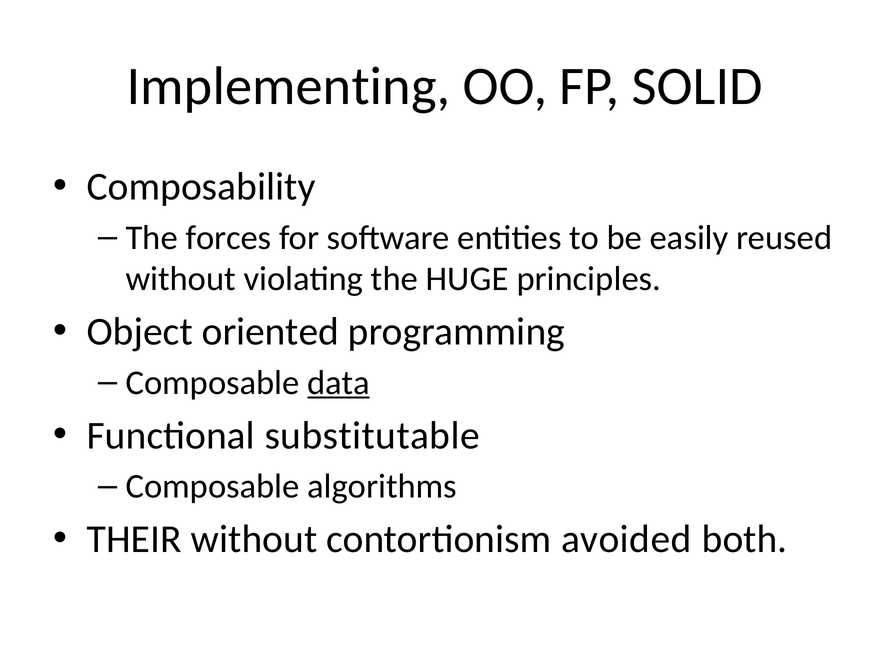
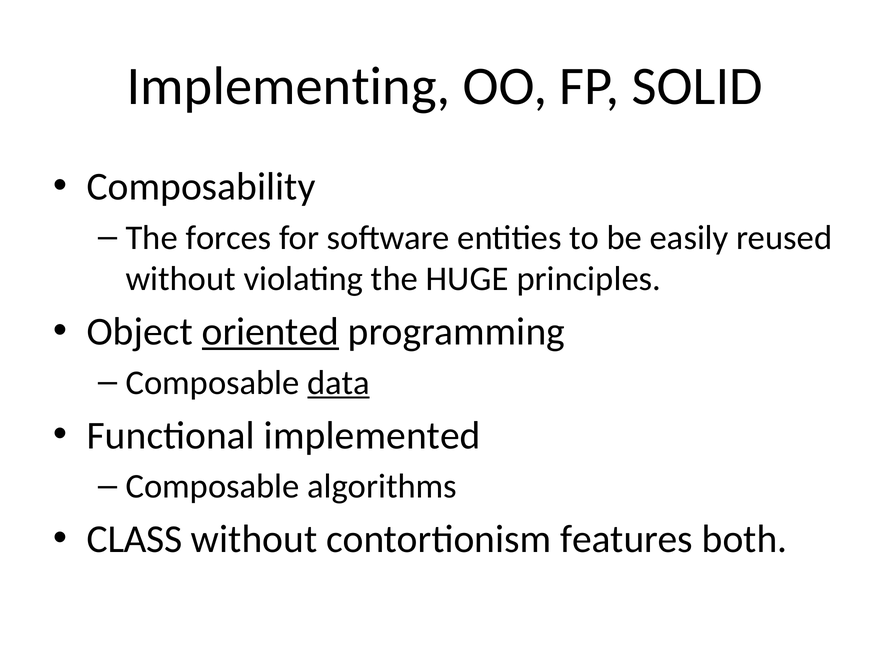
oriented underline: none -> present (270, 332)
substitutable: substitutable -> implemented (372, 436)
THEIR: THEIR -> CLASS (135, 540)
avoided: avoided -> features (626, 540)
